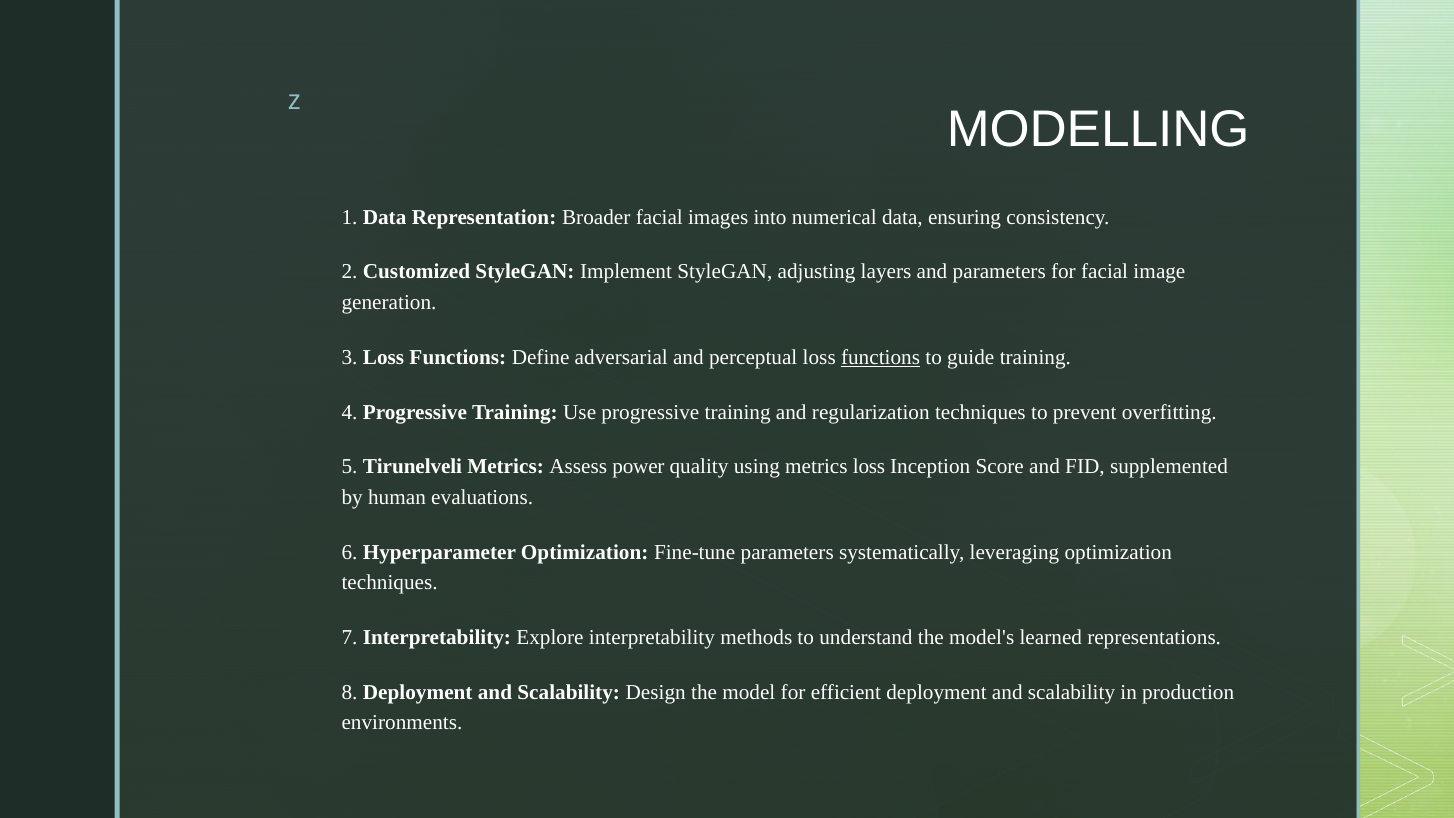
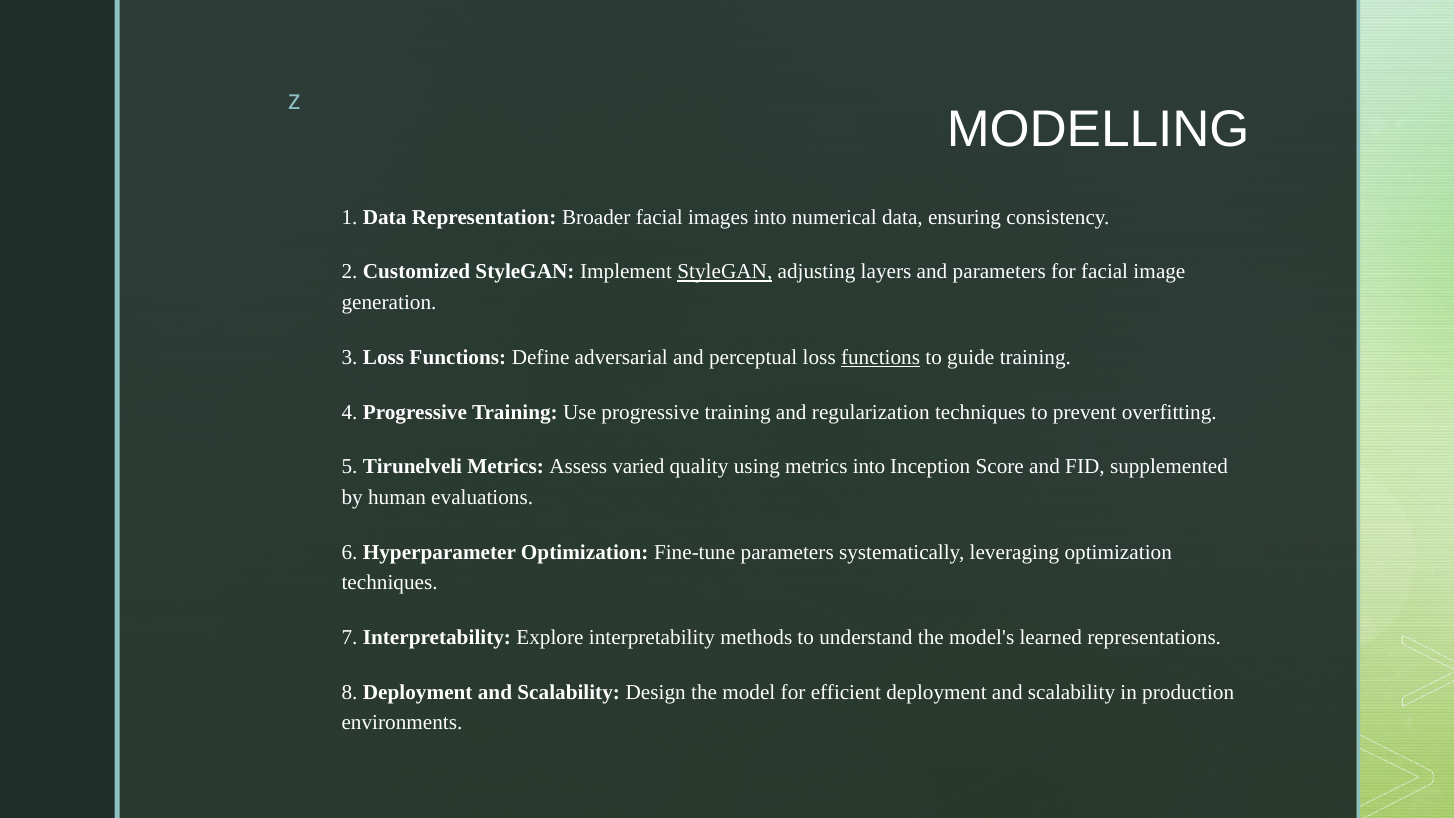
StyleGAN underline: none -> present (725, 272)
power: power -> varied (638, 467)
metrics loss: loss -> into (869, 467)
